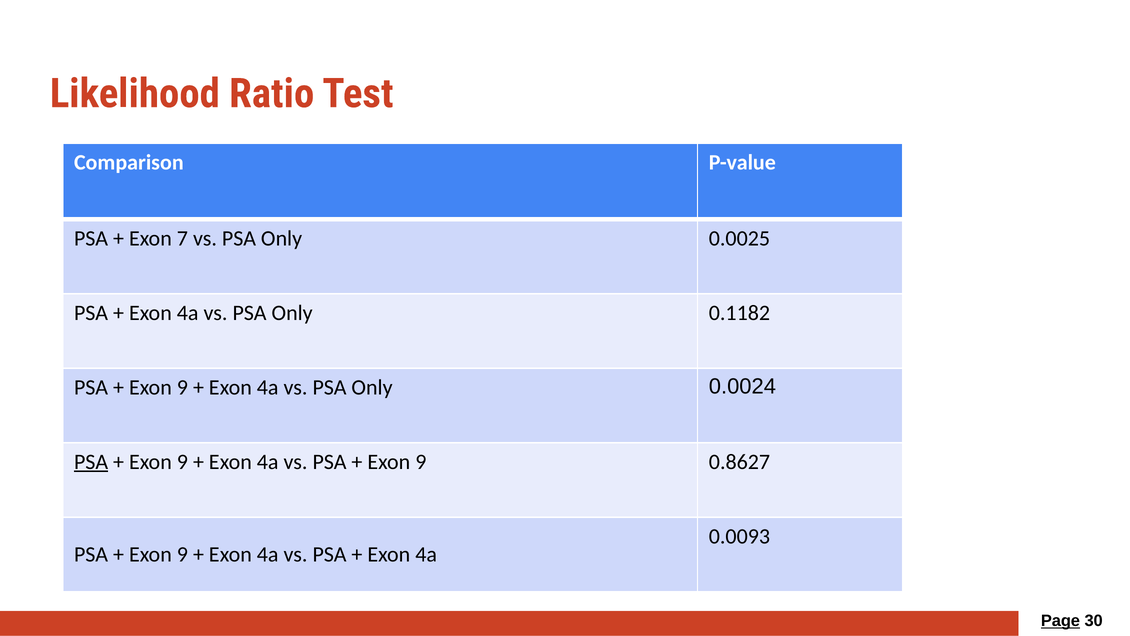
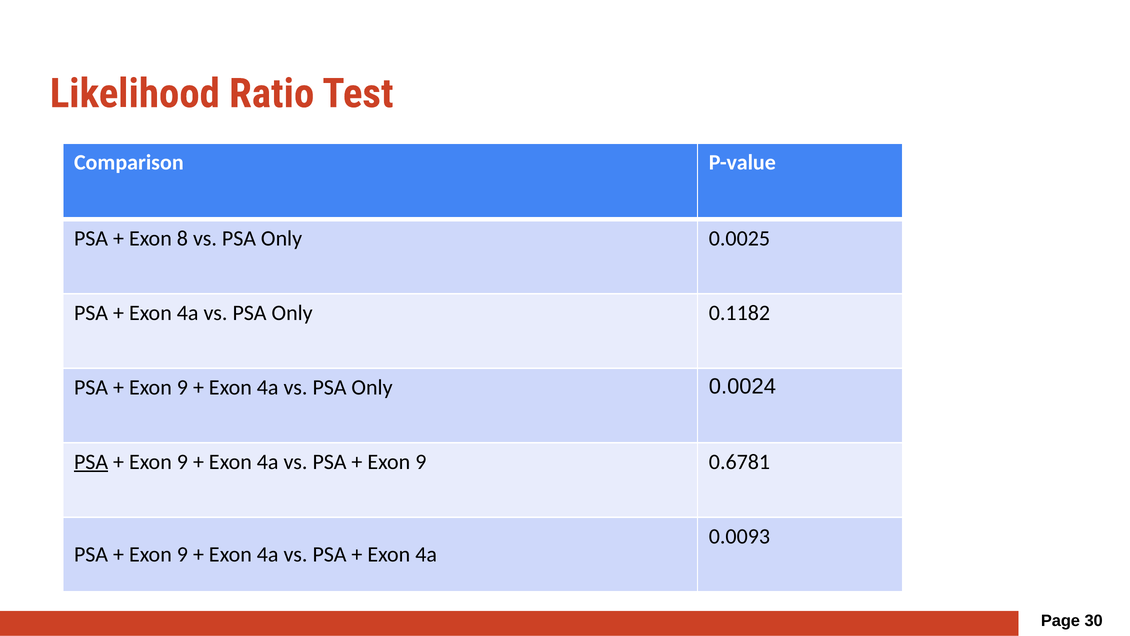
7: 7 -> 8 (182, 238)
0.8627: 0.8627 -> 0.6781 (739, 462)
Page underline: present -> none (1060, 621)
